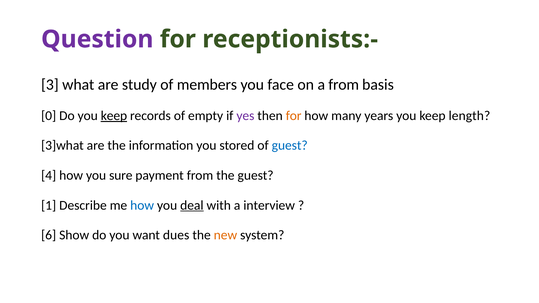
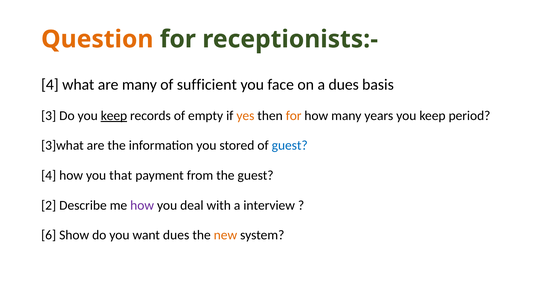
Question colour: purple -> orange (97, 39)
3: 3 -> 4 (50, 85)
are study: study -> many (139, 85)
members: members -> sufficient (207, 85)
a from: from -> dues (344, 85)
0: 0 -> 3 (49, 116)
yes colour: purple -> orange (245, 116)
length: length -> period (469, 116)
sure: sure -> that (121, 176)
1: 1 -> 2 (49, 205)
how colour: blue -> purple (142, 205)
deal underline: present -> none (192, 205)
